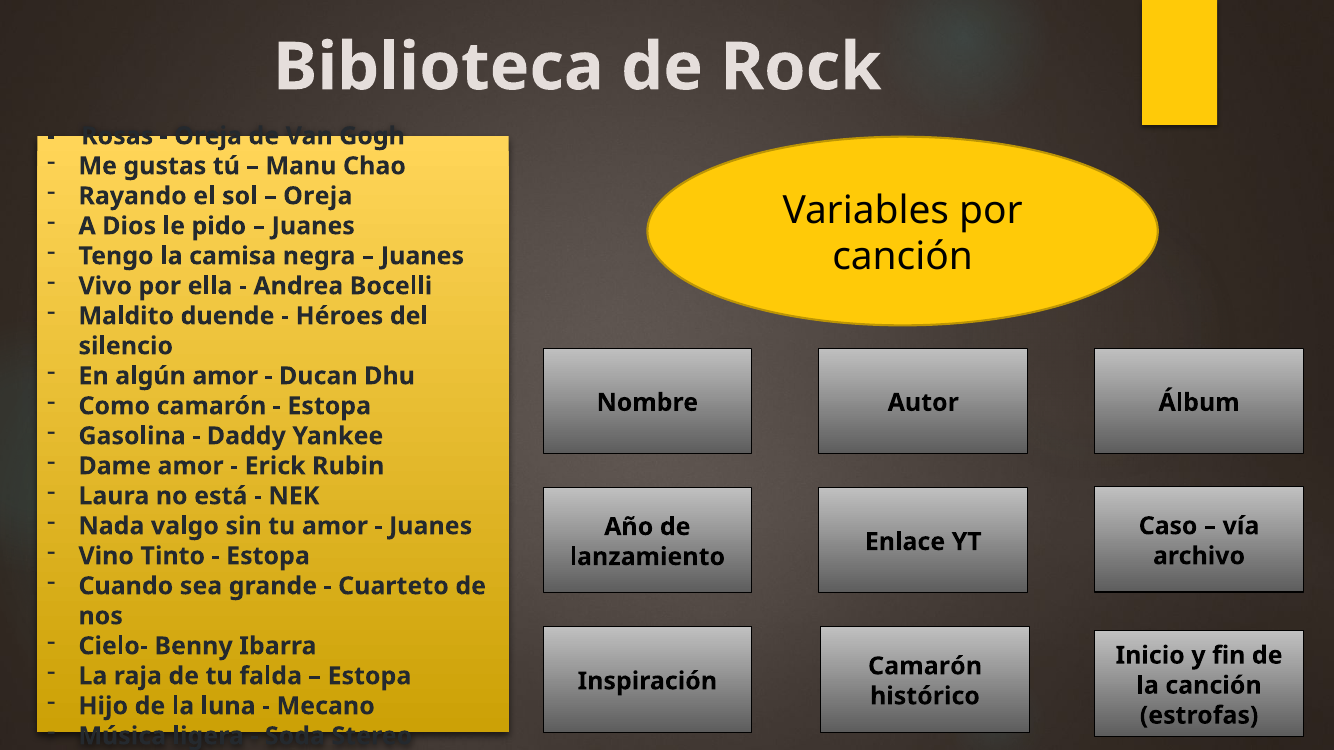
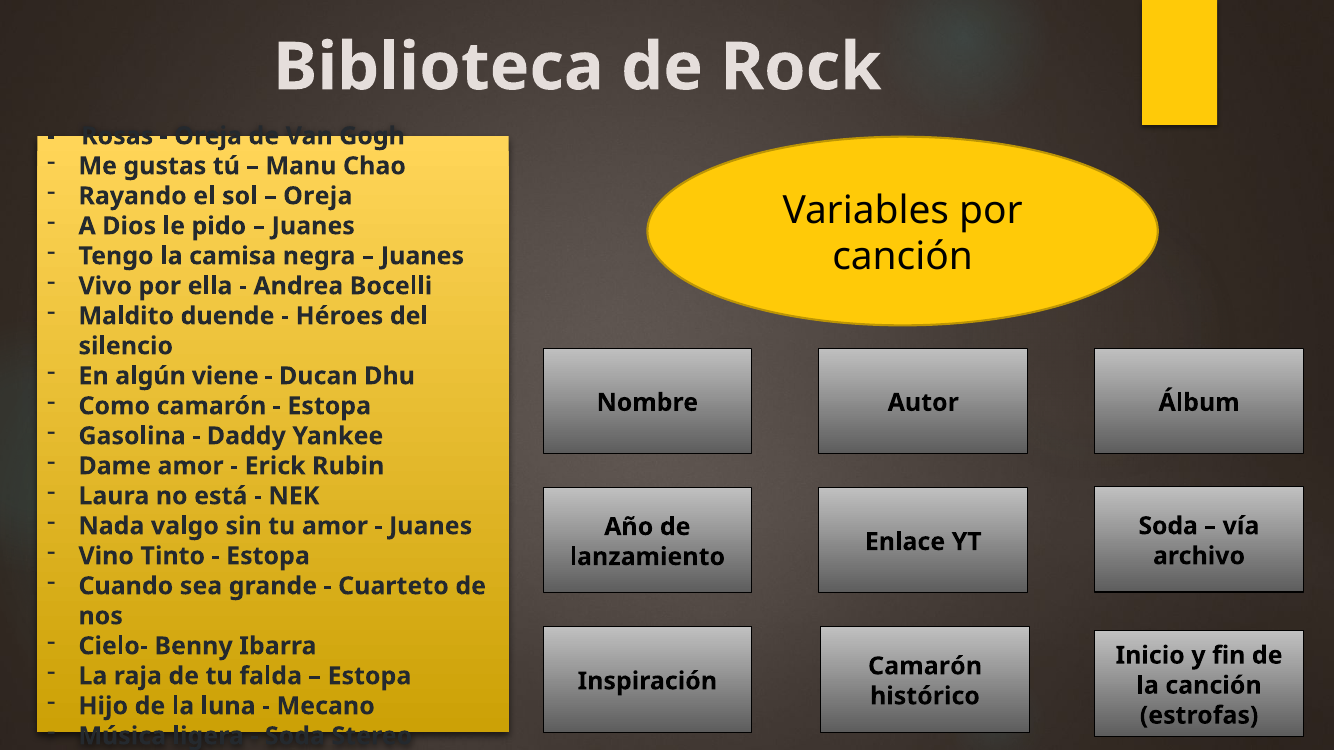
algún amor: amor -> viene (225, 376)
Caso: Caso -> Soda (1168, 526)
